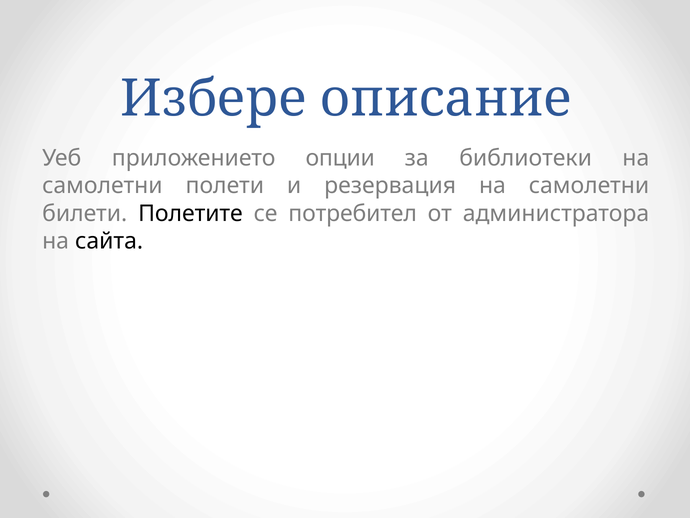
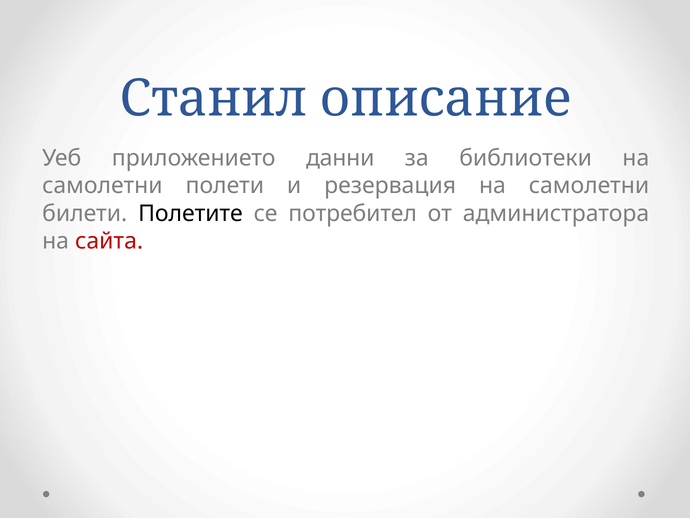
Избере: Избере -> Станил (214, 99)
опции: опции -> данни (340, 158)
сайта colour: black -> red (109, 241)
